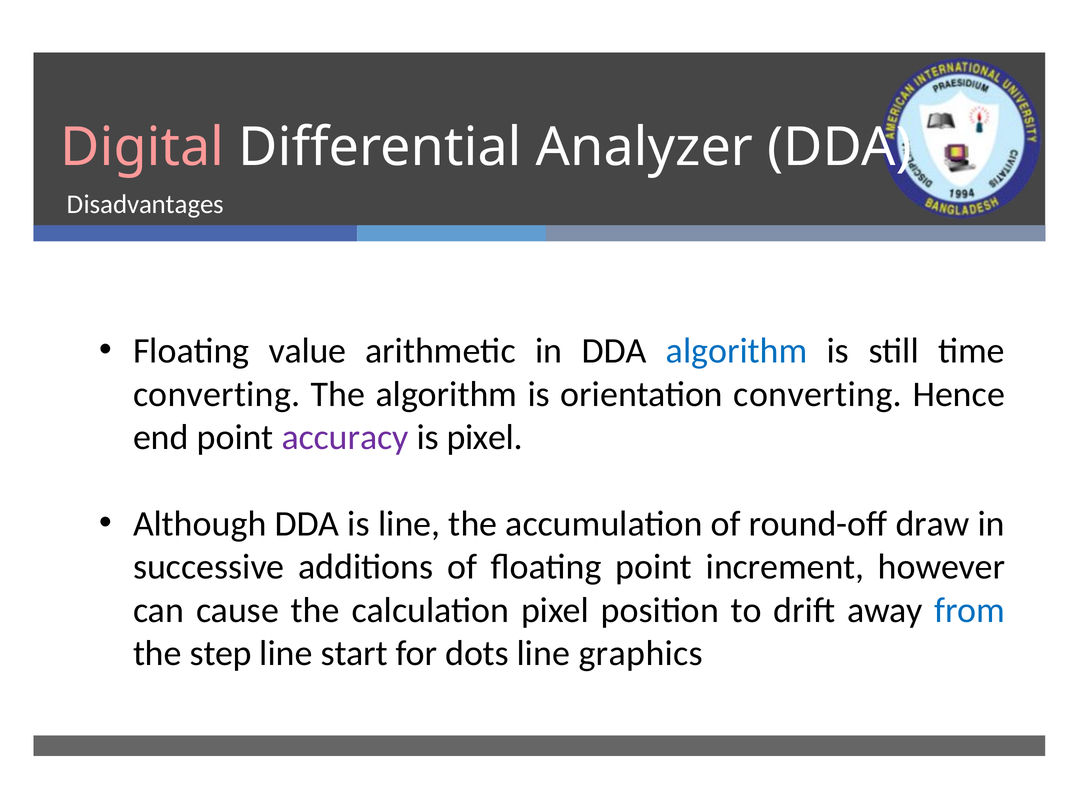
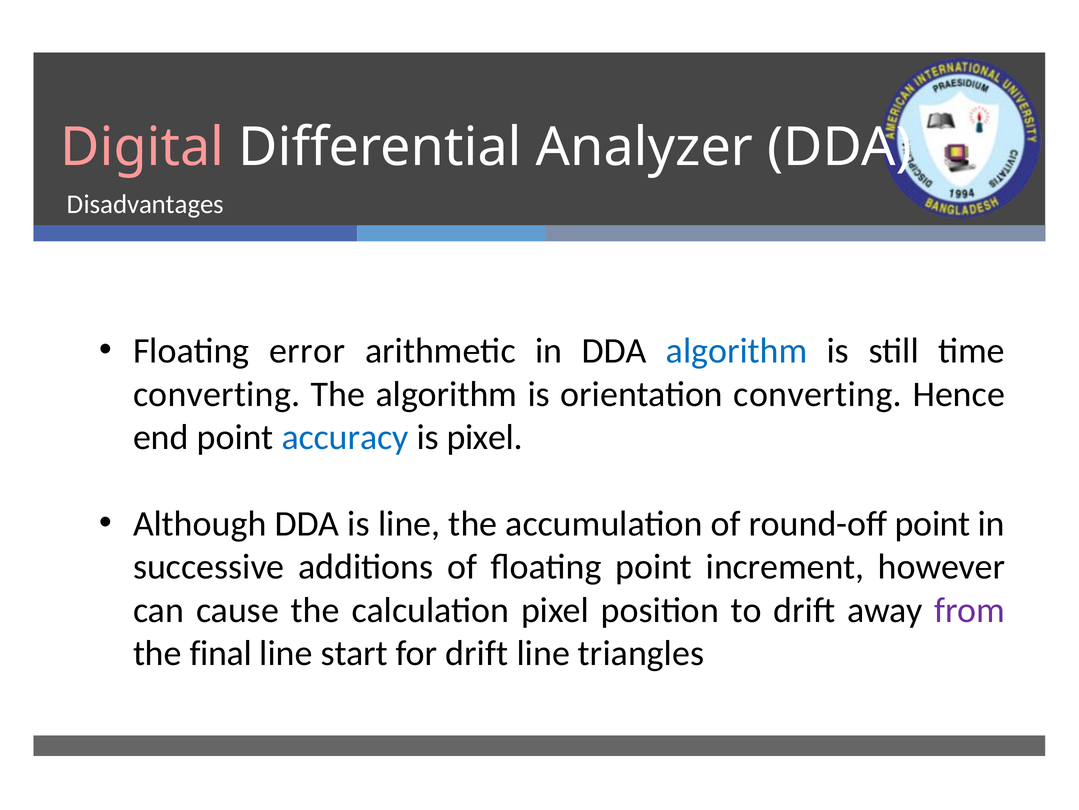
value: value -> error (307, 351)
accuracy colour: purple -> blue (345, 437)
round-off draw: draw -> point (933, 523)
from colour: blue -> purple (970, 610)
step: step -> final (221, 653)
for dots: dots -> drift (477, 653)
graphics: graphics -> triangles (641, 653)
